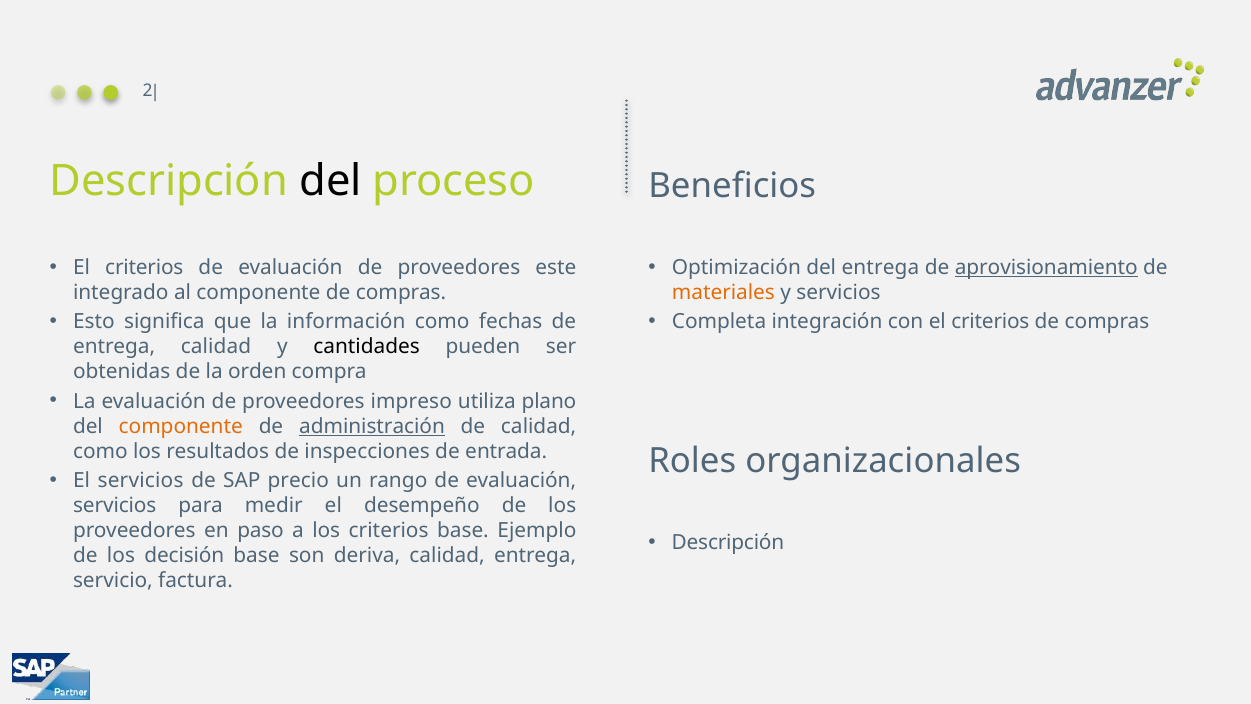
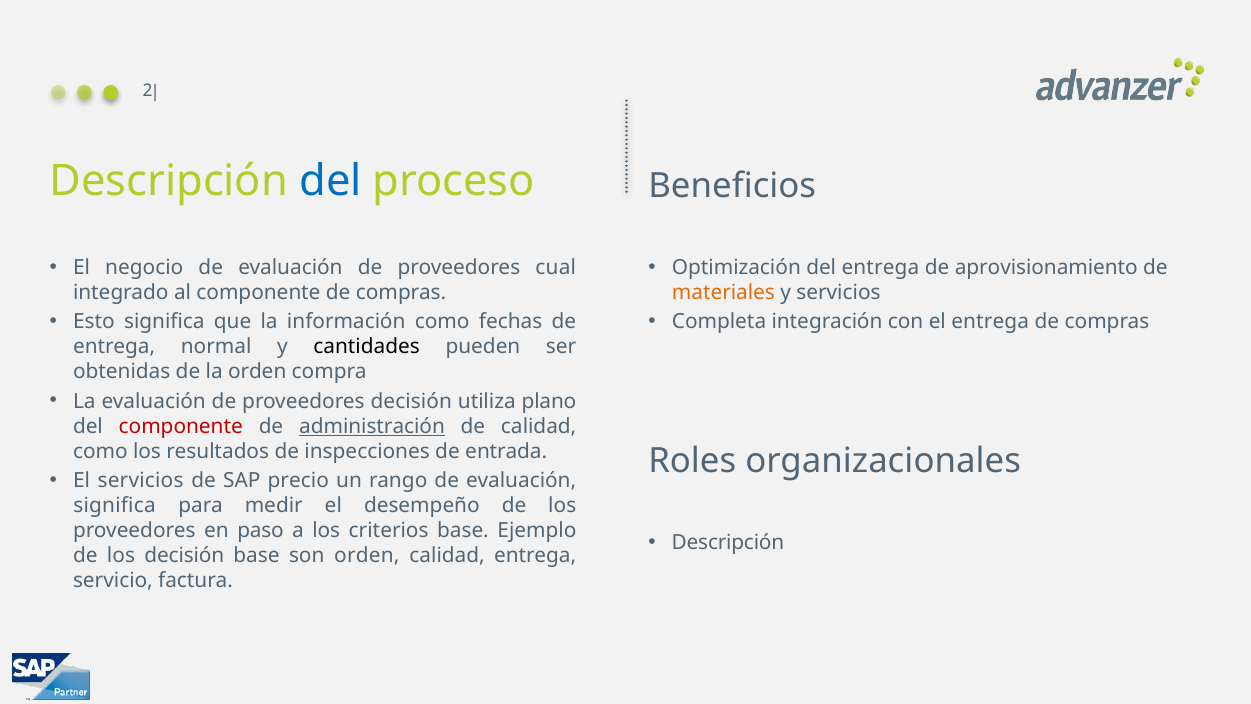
del colour: black -> blue (331, 181)
criterios: criterios -> negocio (144, 268)
este: este -> cual (556, 268)
aprovisionamiento underline: present -> none (1046, 268)
con el criterios: criterios -> entrega (990, 322)
entrega calidad: calidad -> normal (216, 347)
proveedores impreso: impreso -> decisión (411, 401)
componente colour: orange -> red (181, 426)
servicios: servicios -> significa (115, 505)
son deriva: deriva -> orden (367, 555)
